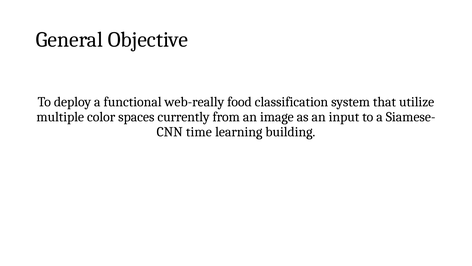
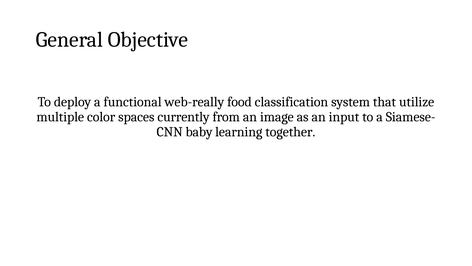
time: time -> baby (199, 132)
building: building -> together (290, 132)
